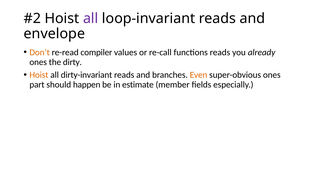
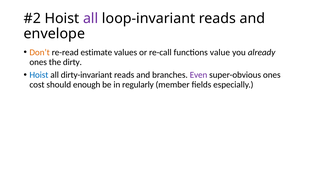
compiler: compiler -> estimate (96, 52)
functions reads: reads -> value (220, 52)
Hoist colour: orange -> blue (39, 75)
Even colour: orange -> purple (199, 75)
part: part -> cost (37, 85)
happen: happen -> enough (87, 85)
estimate: estimate -> regularly (138, 85)
